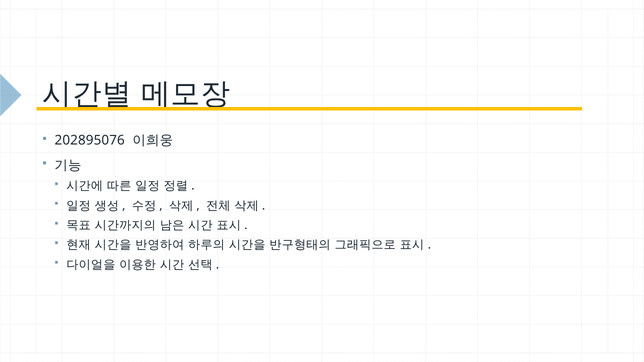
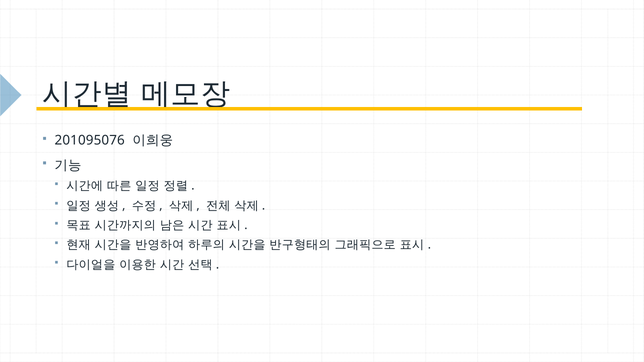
202895076: 202895076 -> 201095076 (90, 141)
